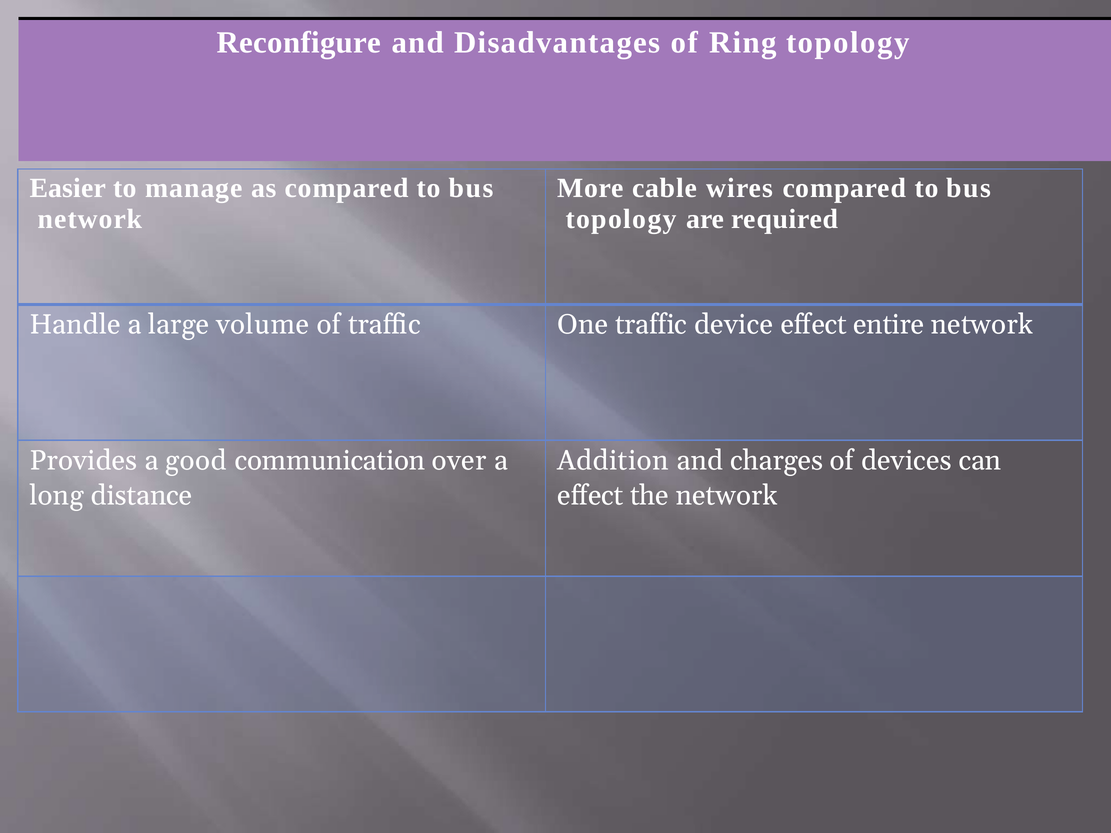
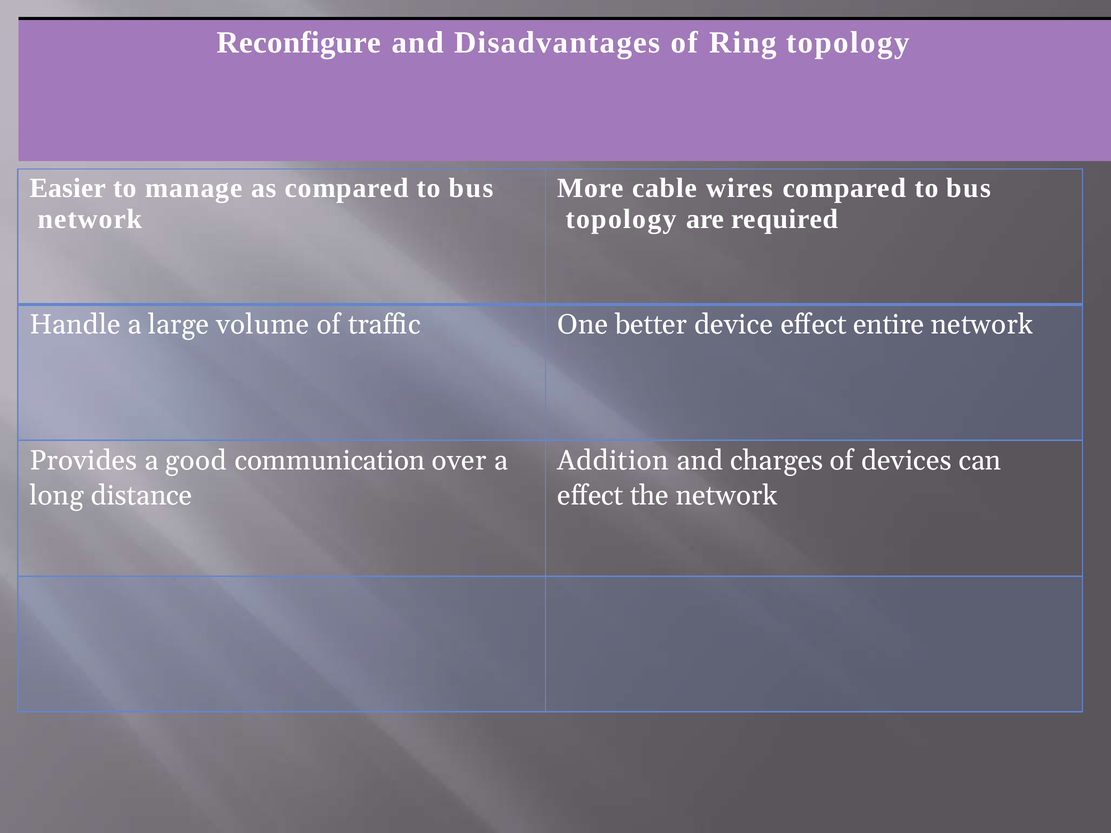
One traffic: traffic -> better (651, 325)
